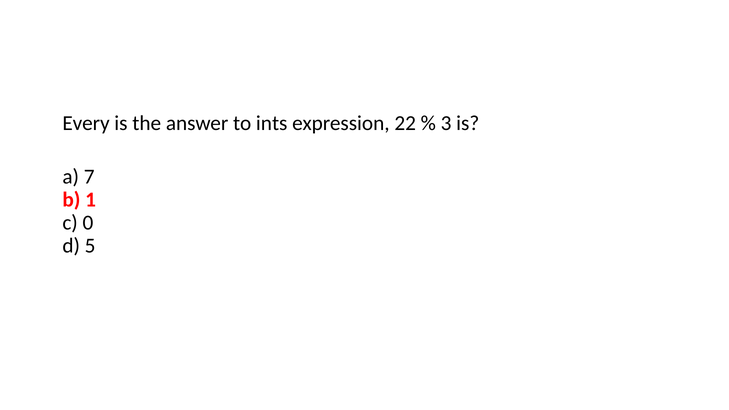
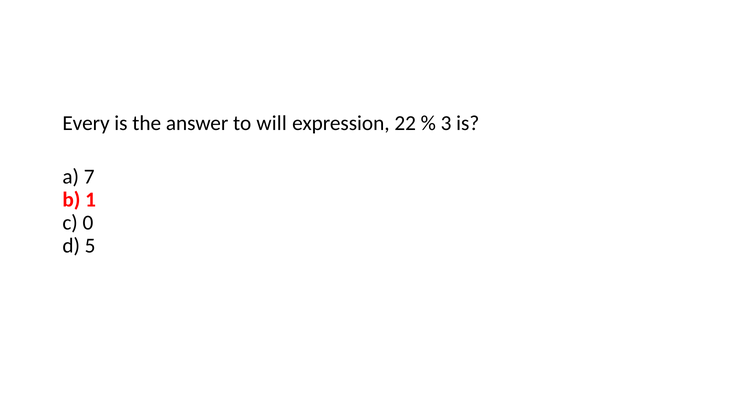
ints: ints -> will (272, 123)
